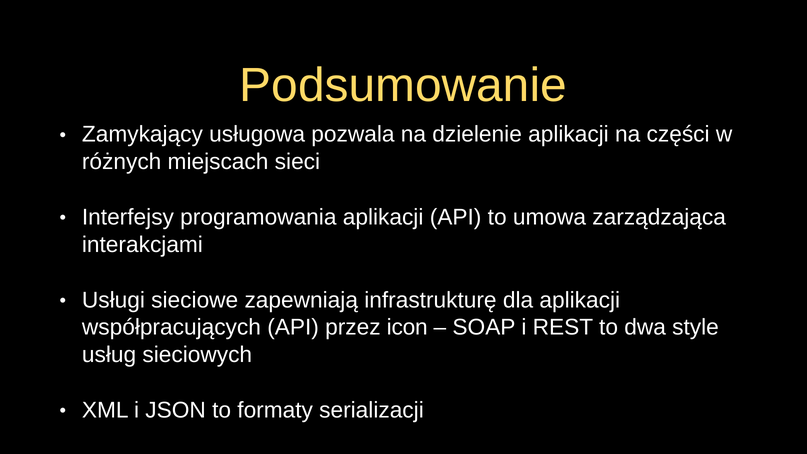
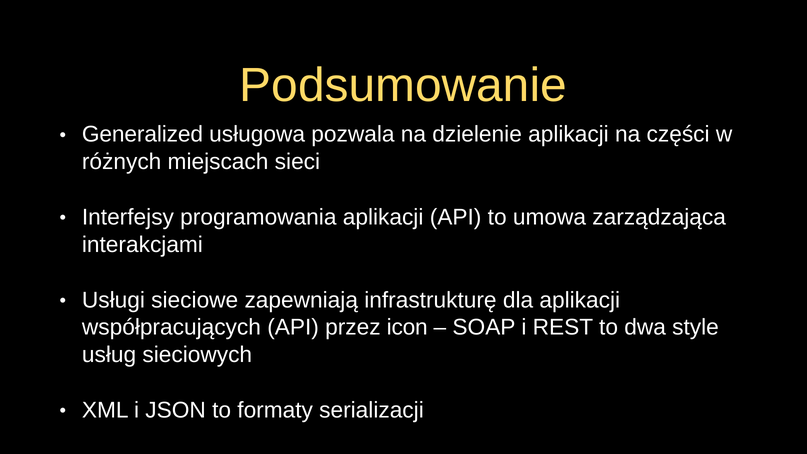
Zamykający: Zamykający -> Generalized (143, 134)
